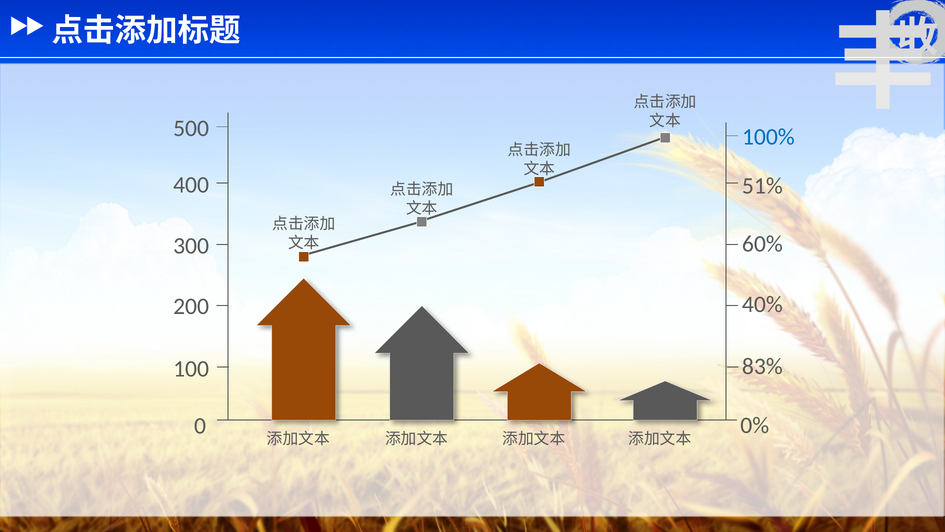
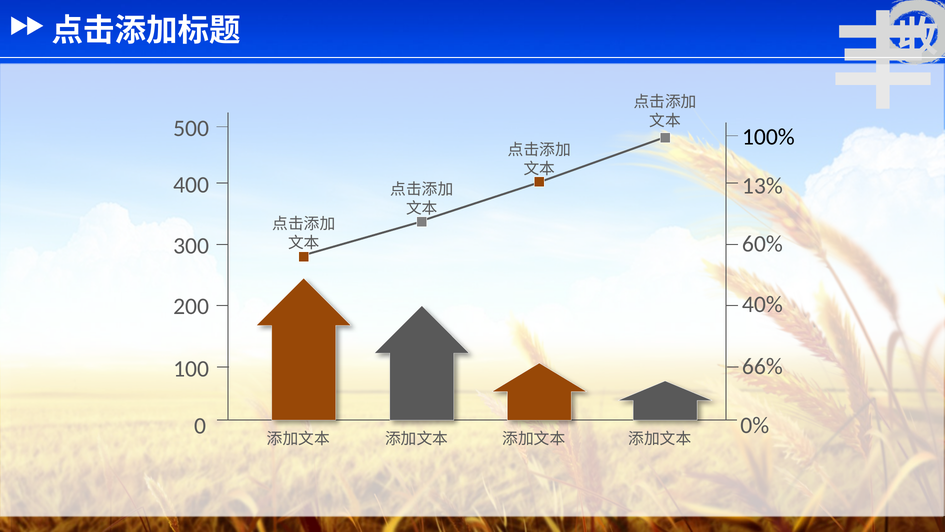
100% colour: blue -> black (768, 137)
51%: 51% -> 13% (762, 186)
83%: 83% -> 66% (762, 366)
